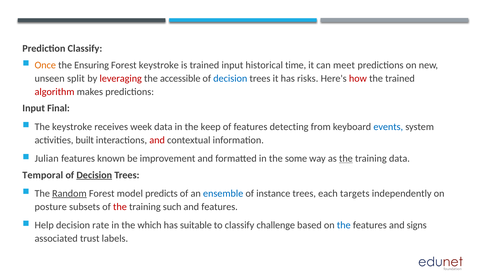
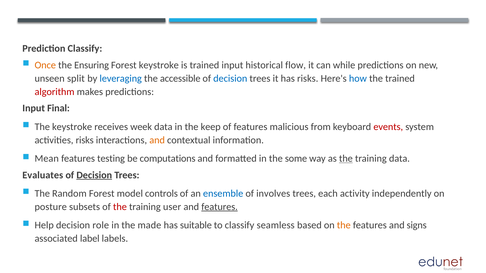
time: time -> flow (296, 65)
meet: meet -> while (344, 65)
leveraging colour: red -> blue (121, 79)
how colour: red -> blue (358, 79)
detecting: detecting -> malicious (289, 127)
events colour: blue -> red (388, 127)
activities built: built -> risks (85, 140)
and colour: red -> orange (157, 140)
Julian: Julian -> Mean (47, 159)
known: known -> testing (111, 159)
improvement: improvement -> computations (168, 159)
Temporal: Temporal -> Evaluates (43, 175)
Random underline: present -> none (69, 194)
predicts: predicts -> controls (161, 194)
instance: instance -> involves (273, 194)
targets: targets -> activity (355, 194)
such: such -> user (172, 207)
features underline: none -> present (220, 207)
rate: rate -> role (101, 226)
which: which -> made (149, 226)
challenge: challenge -> seamless (276, 226)
the colour: blue -> orange (344, 226)
trust: trust -> label (90, 239)
